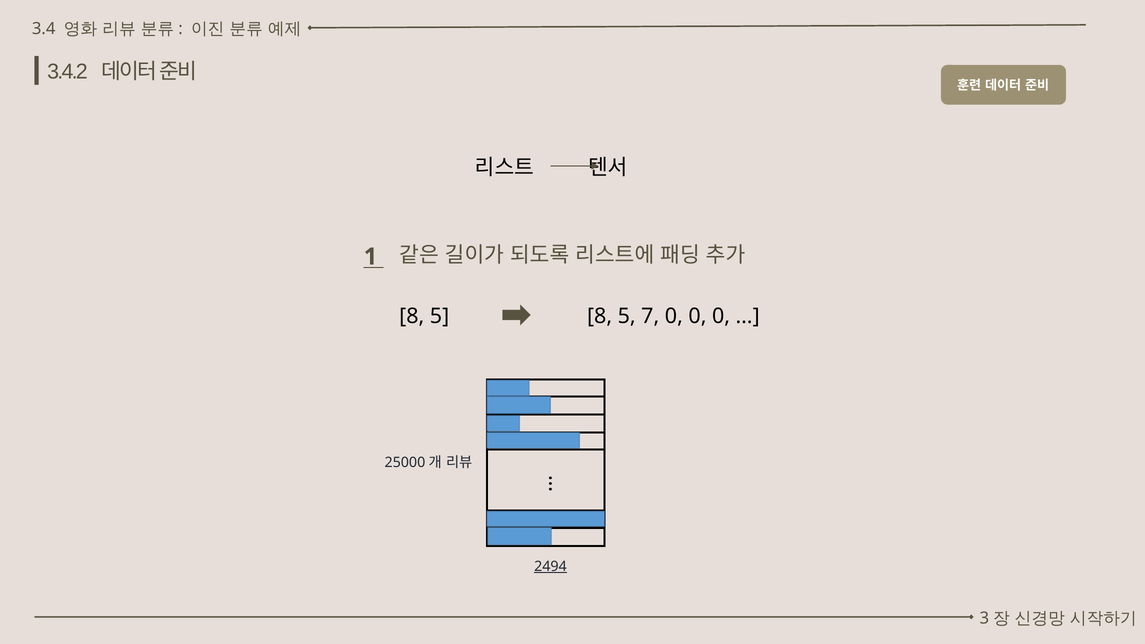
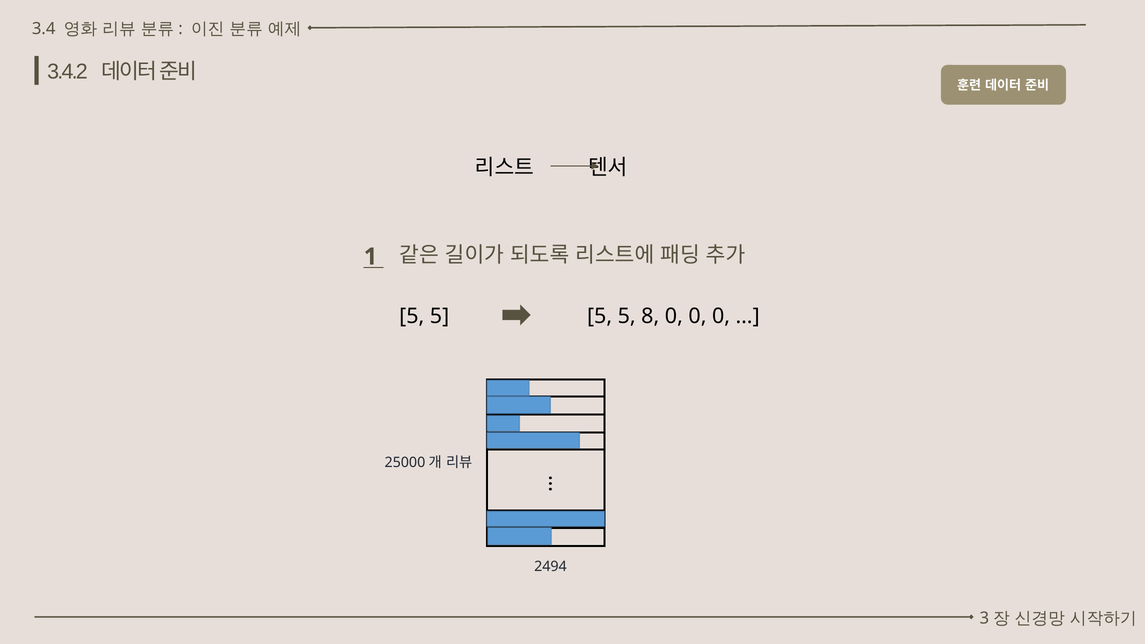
8: 8 -> 5 (412, 316)
8: 8 -> 5 (600, 316)
7: 7 -> 8 (650, 316)
2494 underline: present -> none (550, 566)
